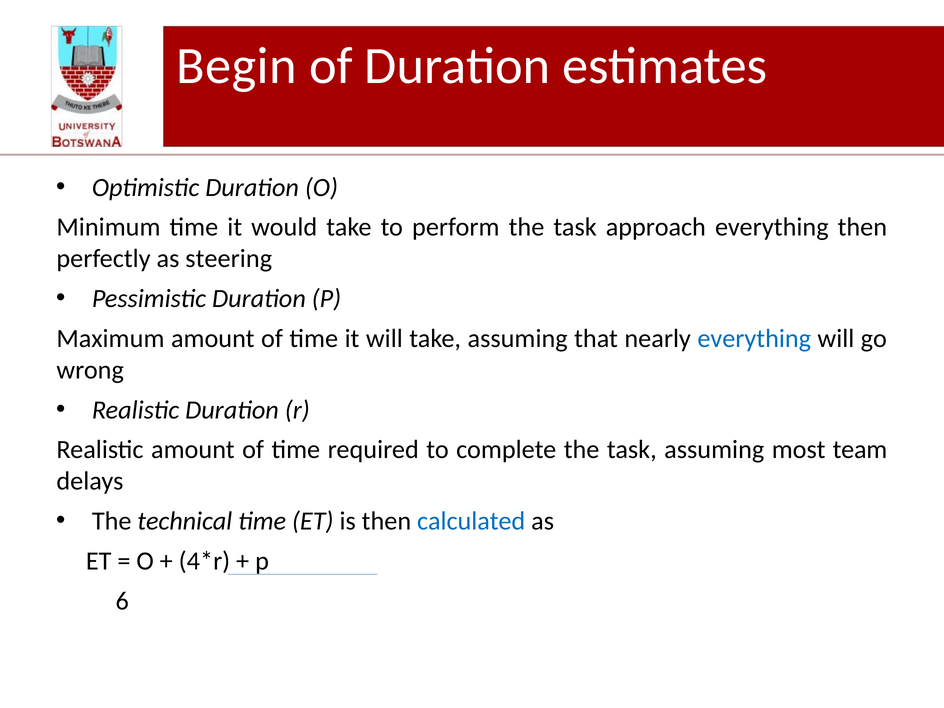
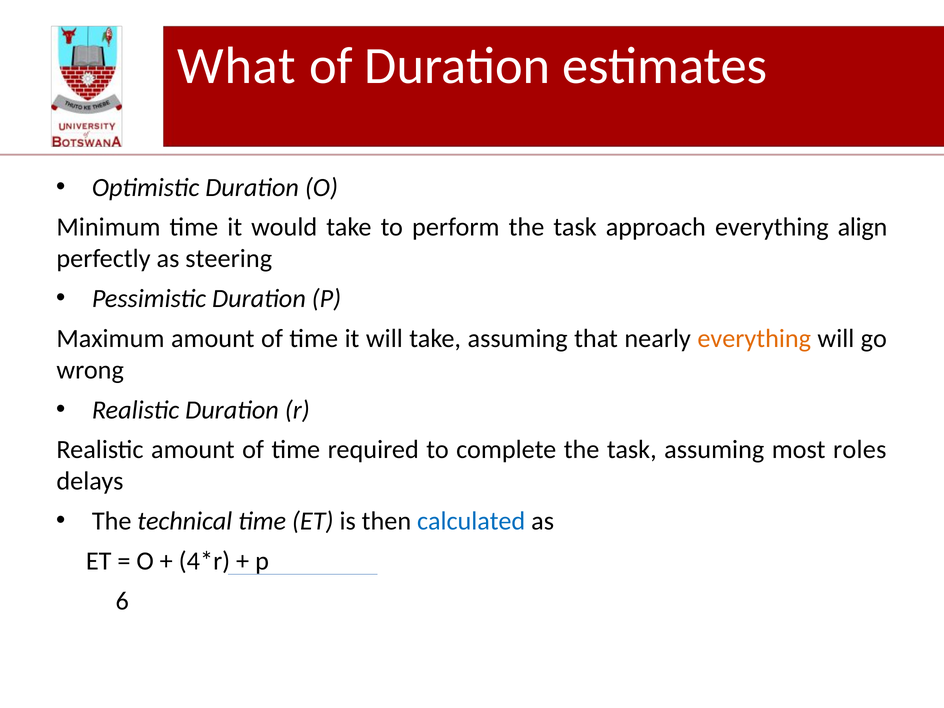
Begin: Begin -> What (237, 66)
everything then: then -> align (862, 227)
everything colour: blue -> orange (754, 339)
team: team -> roles (860, 450)
